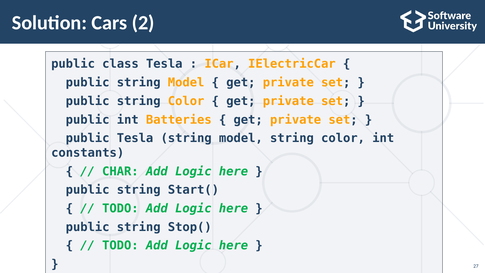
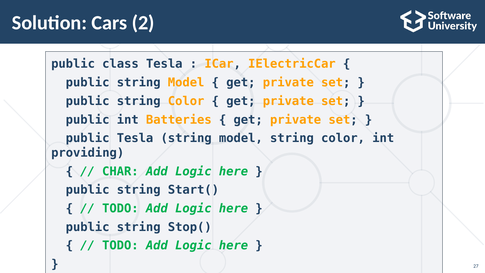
constants: constants -> providing (88, 153)
